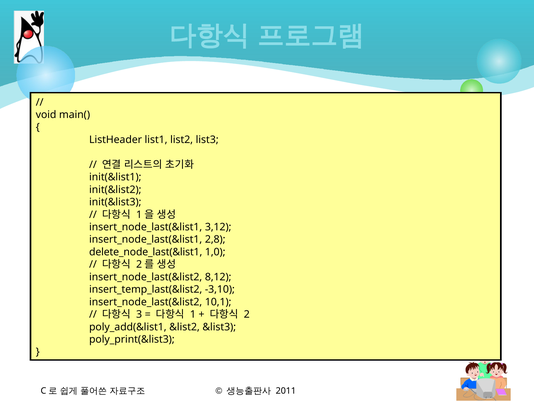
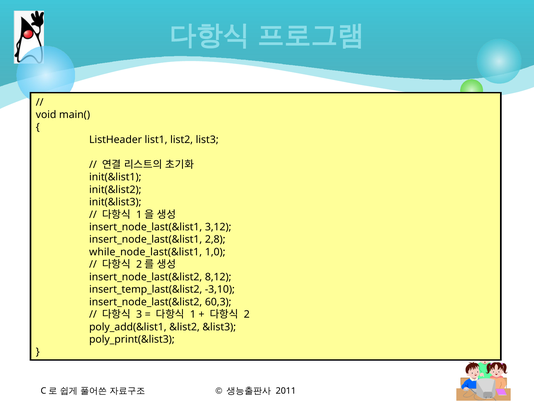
delete_node_last(&list1: delete_node_last(&list1 -> while_node_last(&list1 (146, 252)
10,1: 10,1 -> 60,3 (218, 302)
